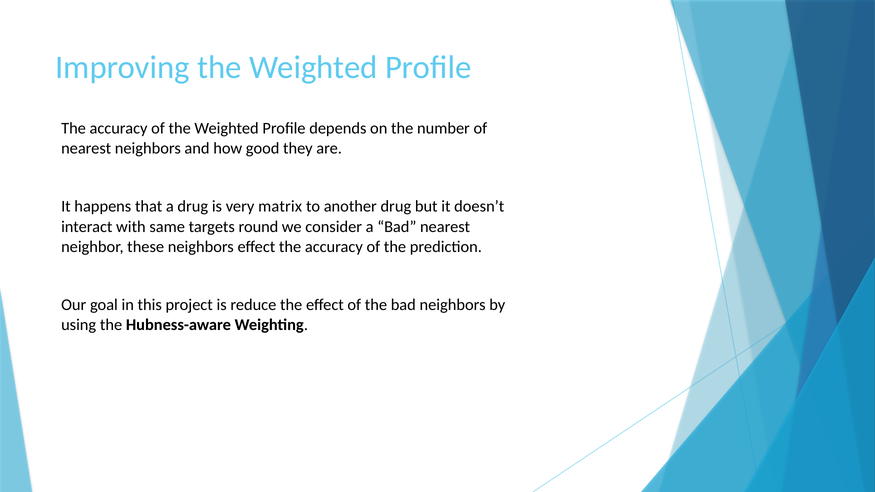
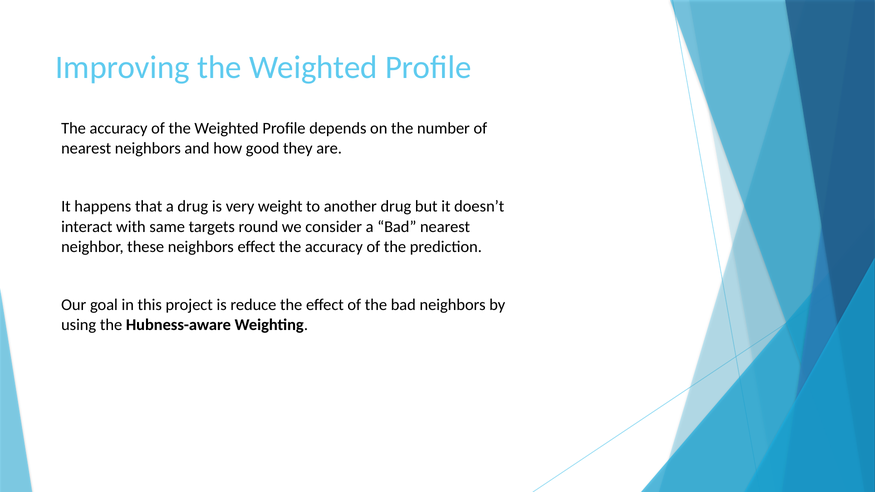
matrix: matrix -> weight (280, 207)
